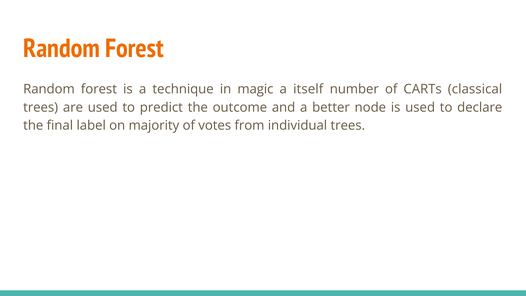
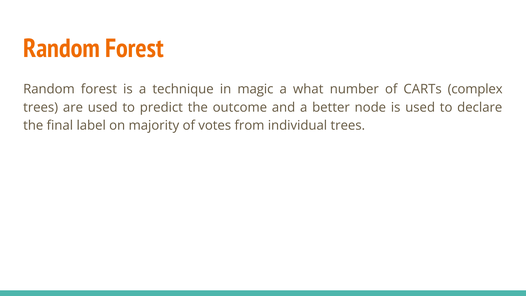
itself: itself -> what (308, 89)
classical: classical -> complex (475, 89)
